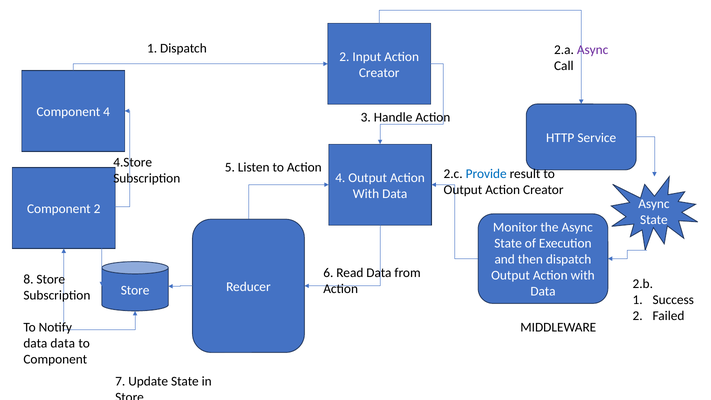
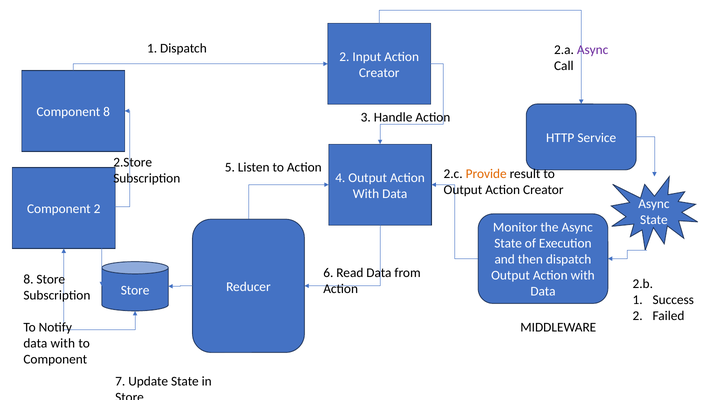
Component 4: 4 -> 8 (107, 112)
4.Store: 4.Store -> 2.Store (133, 163)
Provide colour: blue -> orange (486, 174)
data data: data -> with (63, 343)
